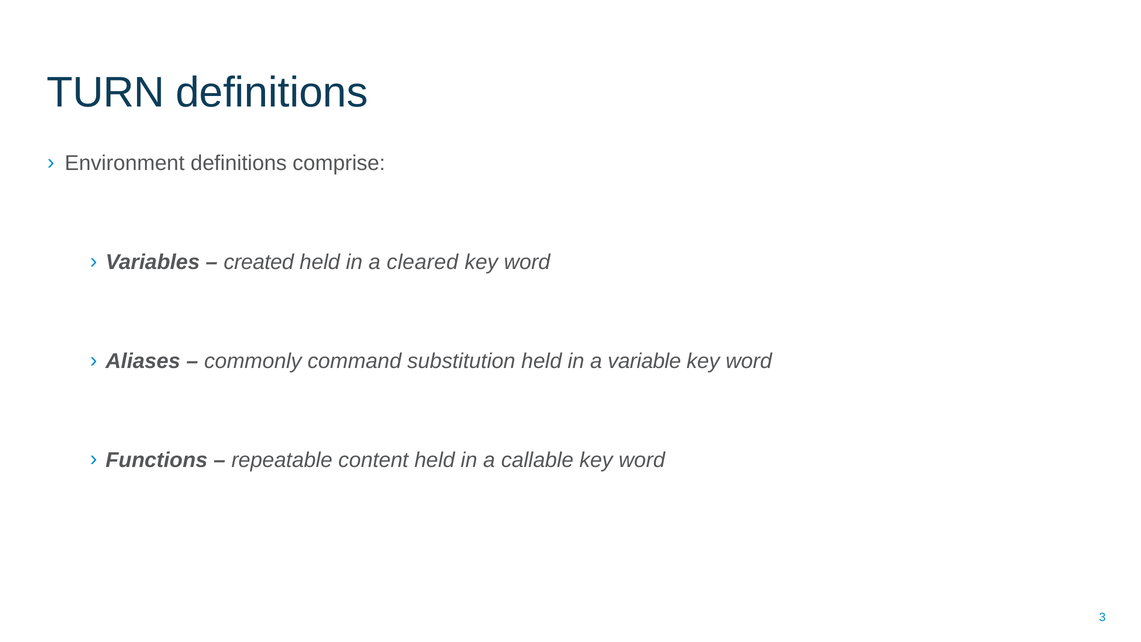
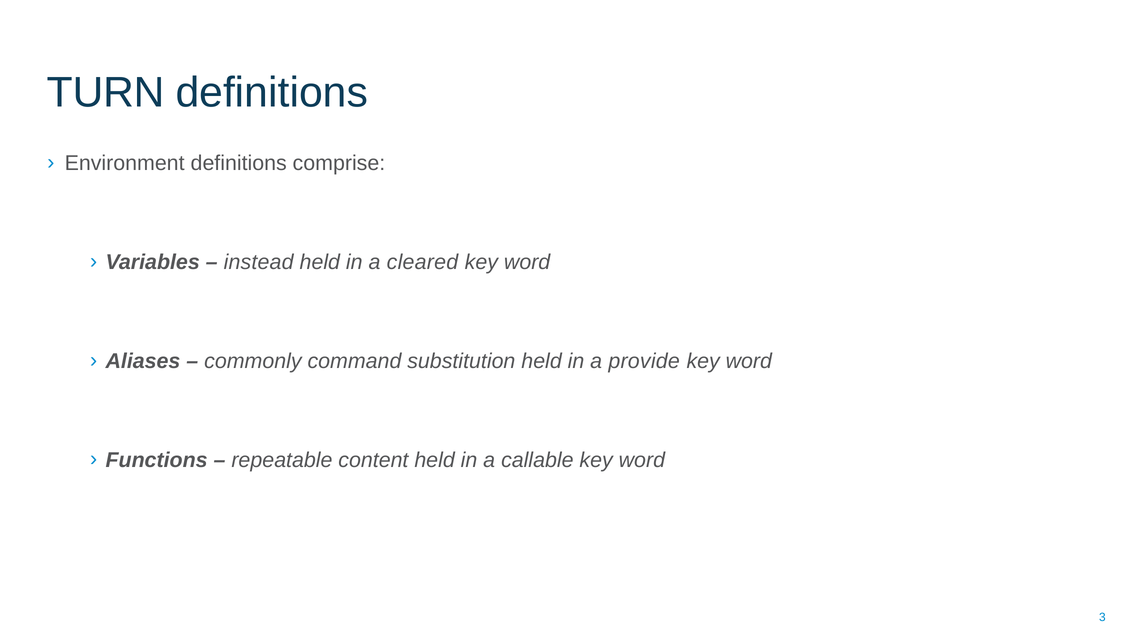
created: created -> instead (259, 262)
variable: variable -> provide (644, 361)
